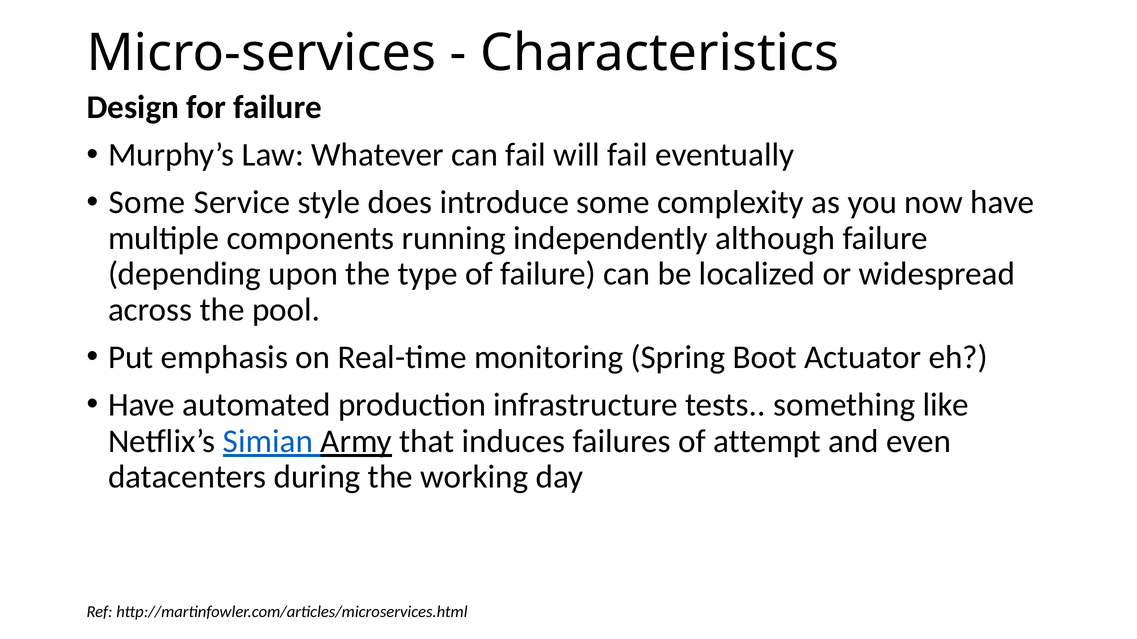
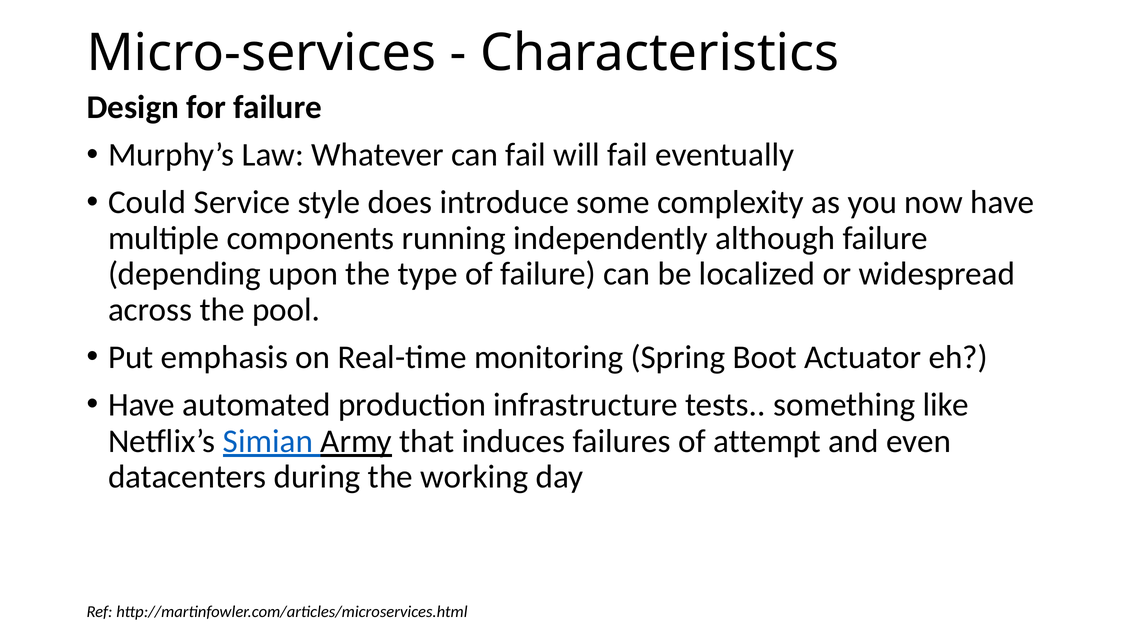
Some: Some -> Could (147, 203)
